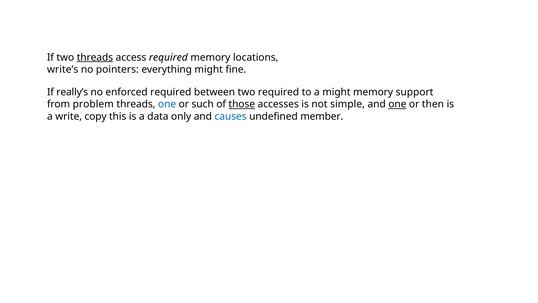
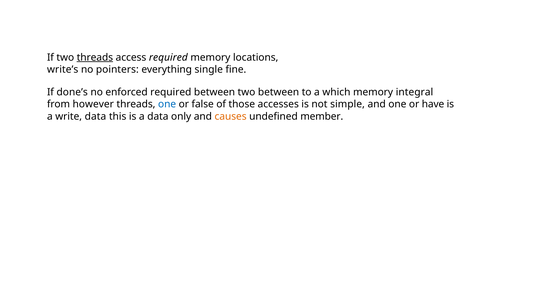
everything might: might -> single (209, 69)
really’s: really’s -> done’s (72, 92)
two required: required -> between (279, 92)
a might: might -> which (336, 92)
support: support -> integral (415, 92)
problem: problem -> however (93, 104)
such: such -> false (203, 104)
those underline: present -> none (242, 104)
one underline: present -> none (397, 104)
then: then -> have (433, 104)
write copy: copy -> data (95, 116)
causes colour: blue -> orange (231, 116)
